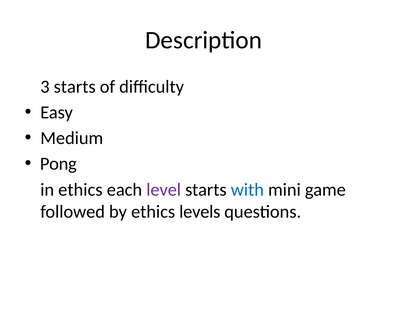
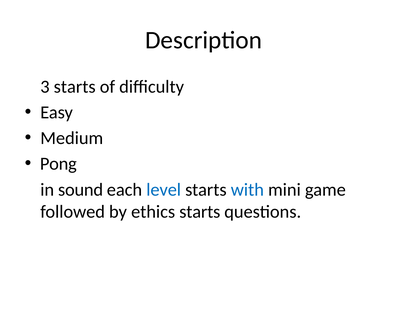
in ethics: ethics -> sound (81, 189)
level colour: purple -> blue (164, 189)
ethics levels: levels -> starts (200, 211)
